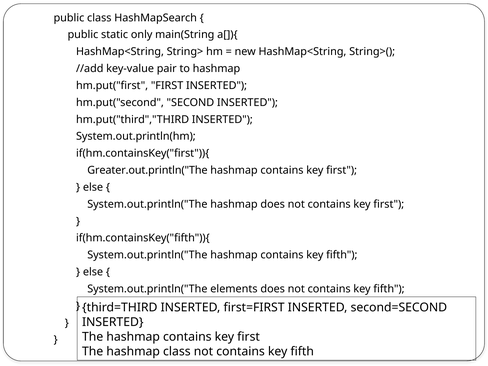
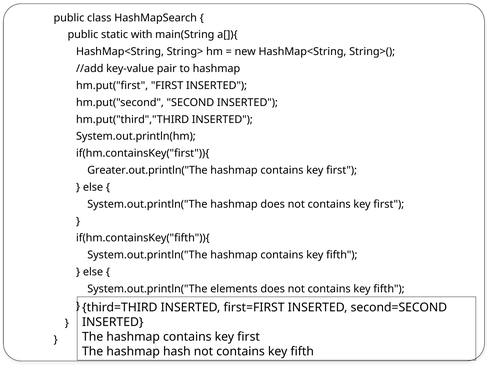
only: only -> with (142, 35)
hashmap class: class -> hash (177, 351)
